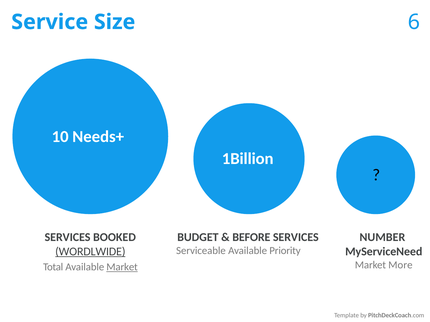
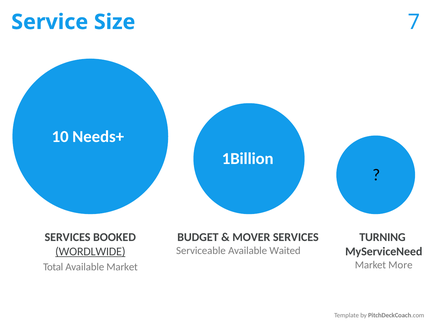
6: 6 -> 7 (414, 22)
BEFORE: BEFORE -> MOVER (251, 237)
NUMBER: NUMBER -> TURNING (382, 237)
Priority: Priority -> Waited (285, 251)
Market underline: present -> none (122, 268)
